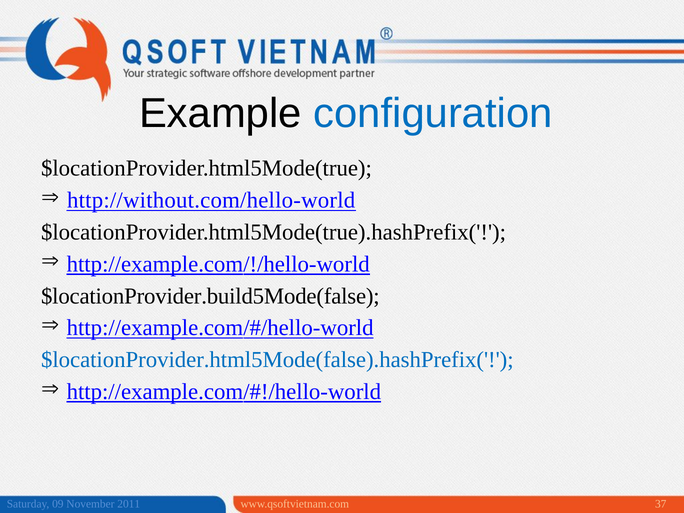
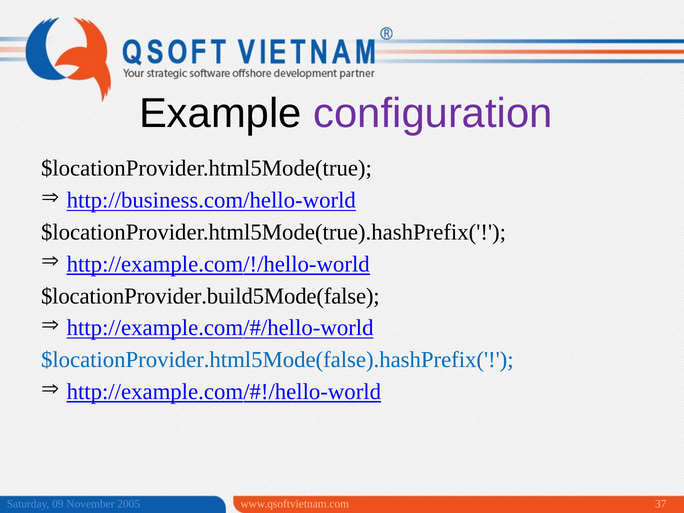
configuration colour: blue -> purple (433, 114)
http://without.com/hello-world: http://without.com/hello-world -> http://business.com/hello-world (211, 200)
2011: 2011 -> 2005 (129, 504)
